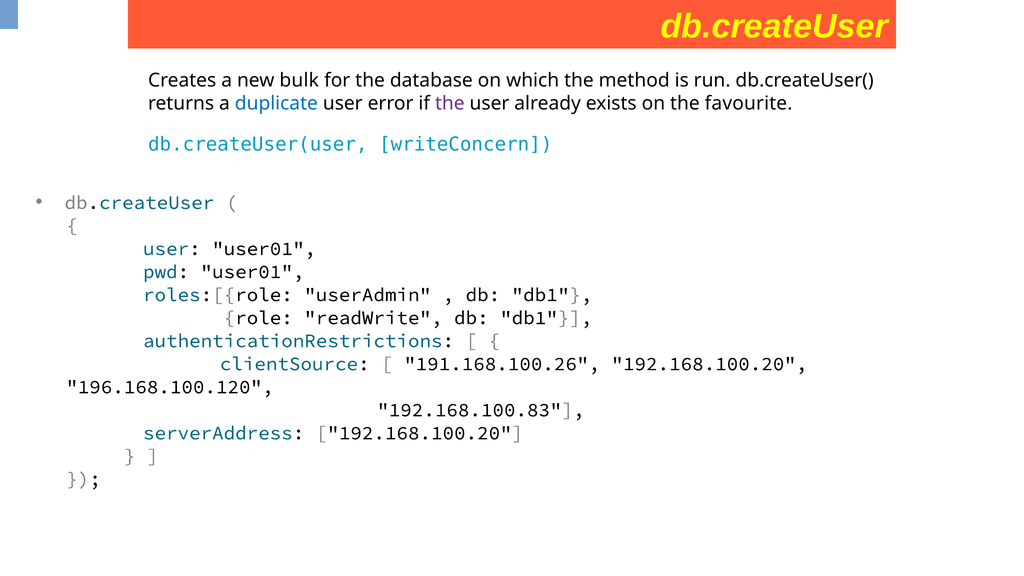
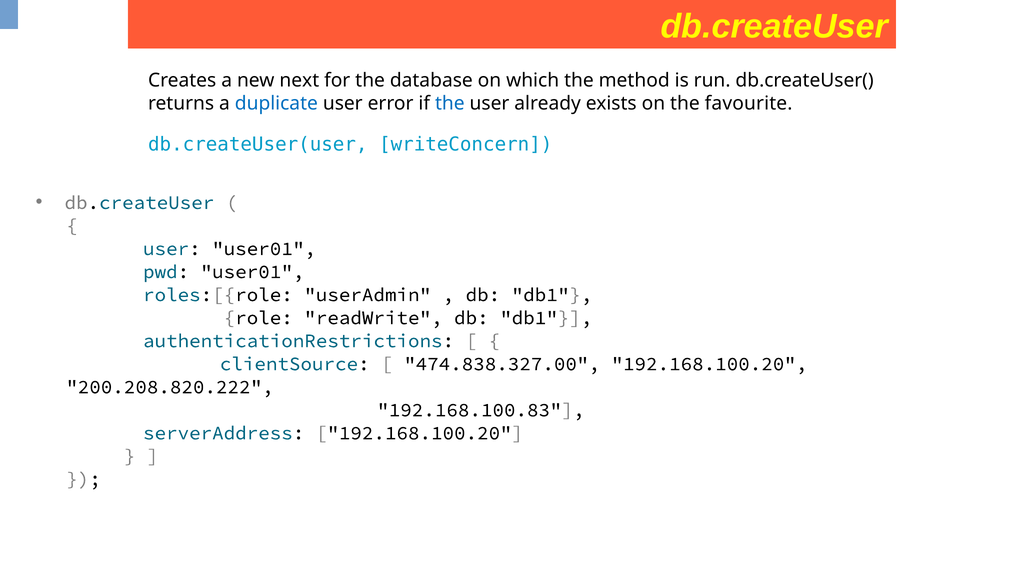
bulk: bulk -> next (299, 81)
the colour: purple -> blue (450, 104)
191.168.100.26: 191.168.100.26 -> 474.838.327.00 (502, 364)
196.168.100.120: 196.168.100.120 -> 200.208.820.222 (170, 387)
